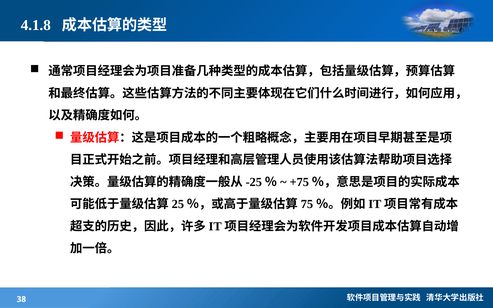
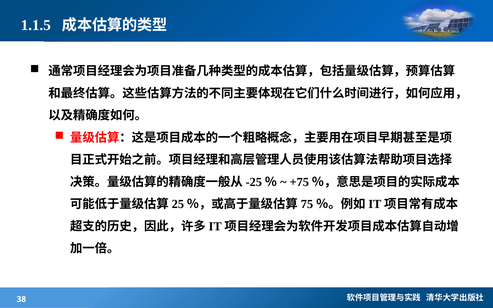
4.1.8: 4.1.8 -> 1.1.5 (36, 25)
